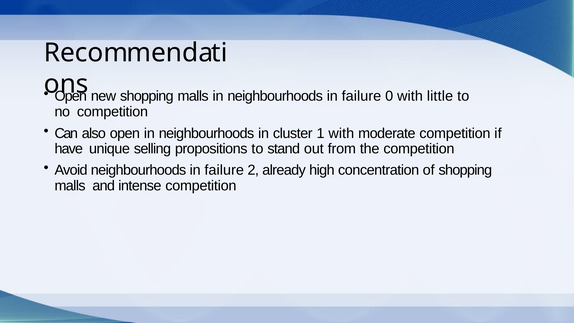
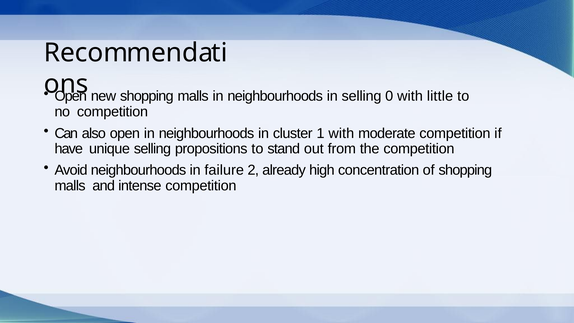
in neighbourhoods in failure: failure -> selling (362, 96)
